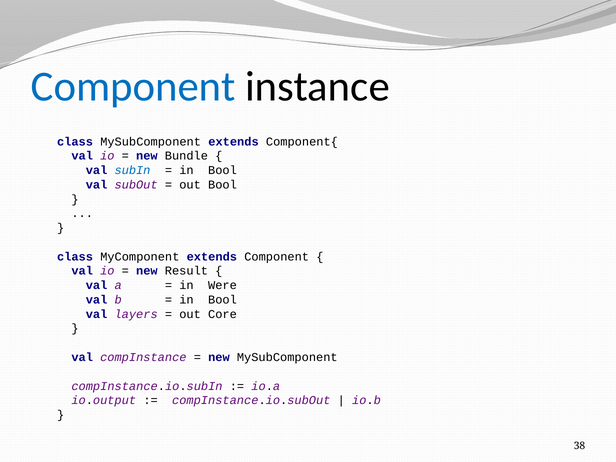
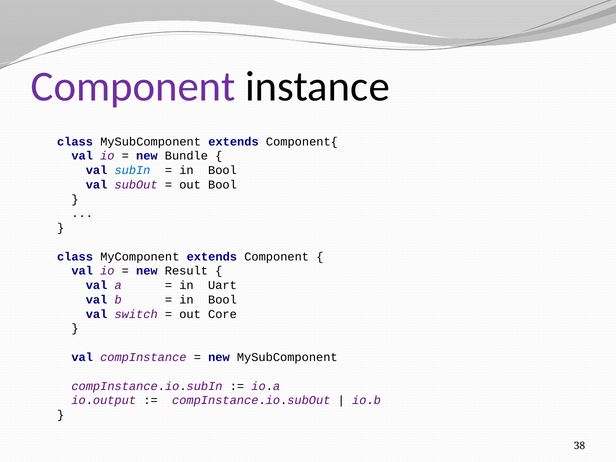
Component colour: blue -> purple (133, 86)
Were: Were -> Uart (222, 285)
layers: layers -> switch (136, 314)
